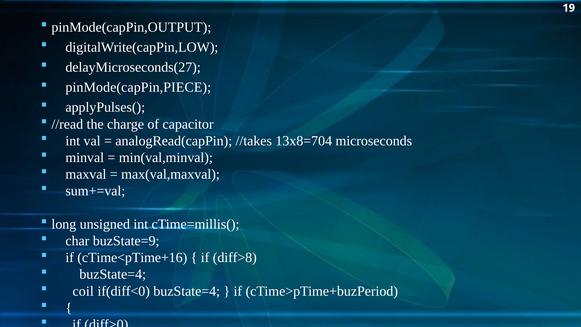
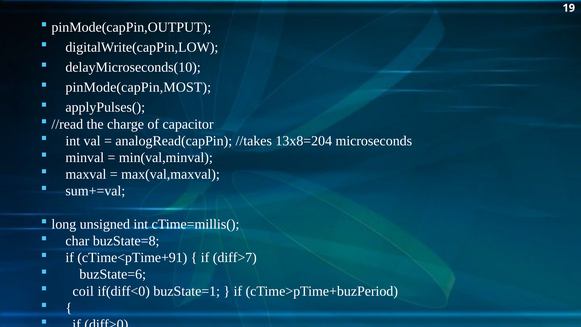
delayMicroseconds(27: delayMicroseconds(27 -> delayMicroseconds(10 (133, 67)
pinMode(capPin,PIECE: pinMode(capPin,PIECE -> pinMode(capPin,MOST (138, 87)
13x8=704: 13x8=704 -> 13x8=204 (304, 141)
buzState=9: buzState=9 -> buzState=8 (126, 241)
cTime<pTime+16: cTime<pTime+16 -> cTime<pTime+91 (132, 258)
diff>8: diff>8 -> diff>7 (235, 258)
buzState=4: buzState=4 -> buzState=6 (113, 274)
if(diff<0 buzState=4: buzState=4 -> buzState=1 (187, 291)
